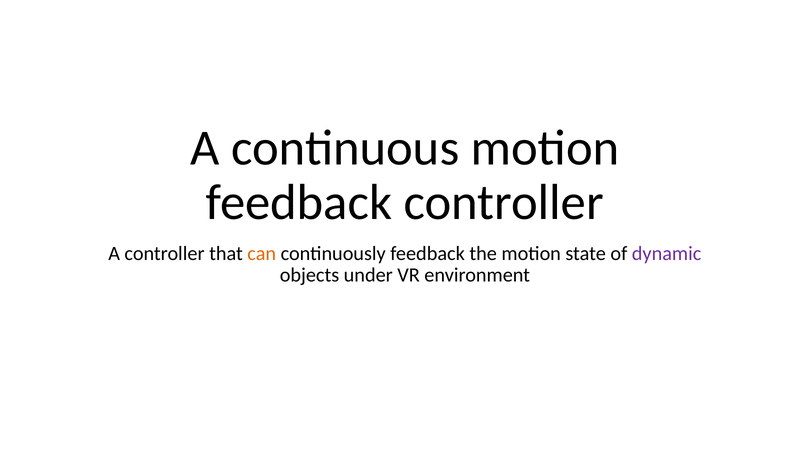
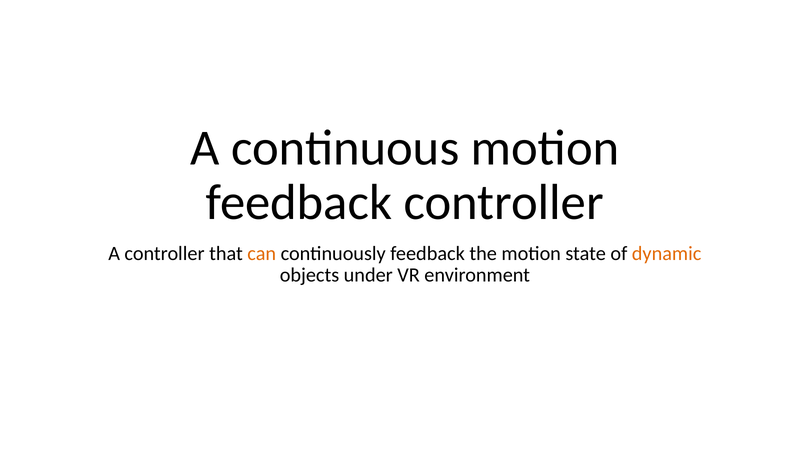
dynamic colour: purple -> orange (667, 253)
